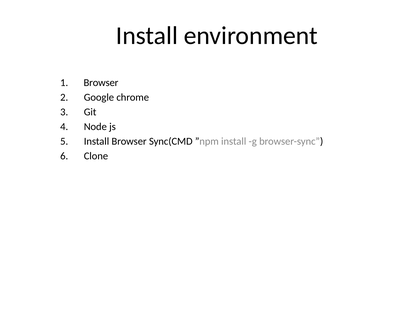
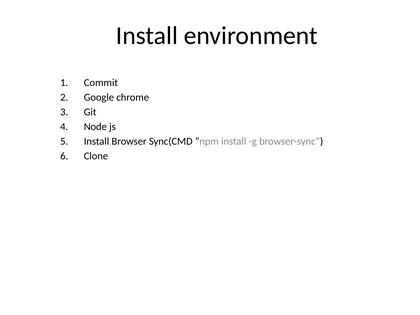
Browser: Browser -> Commit (101, 83)
